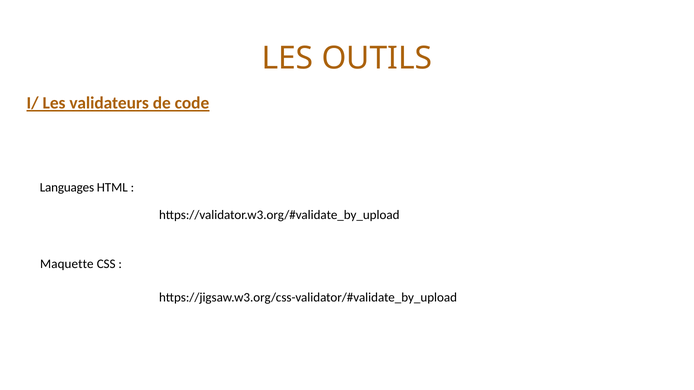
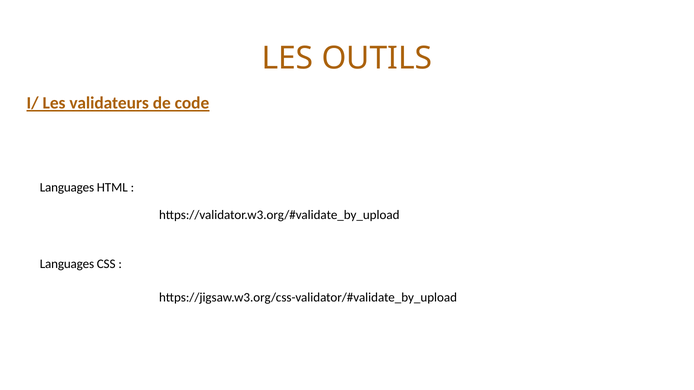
Maquette: Maquette -> Languages (67, 264)
